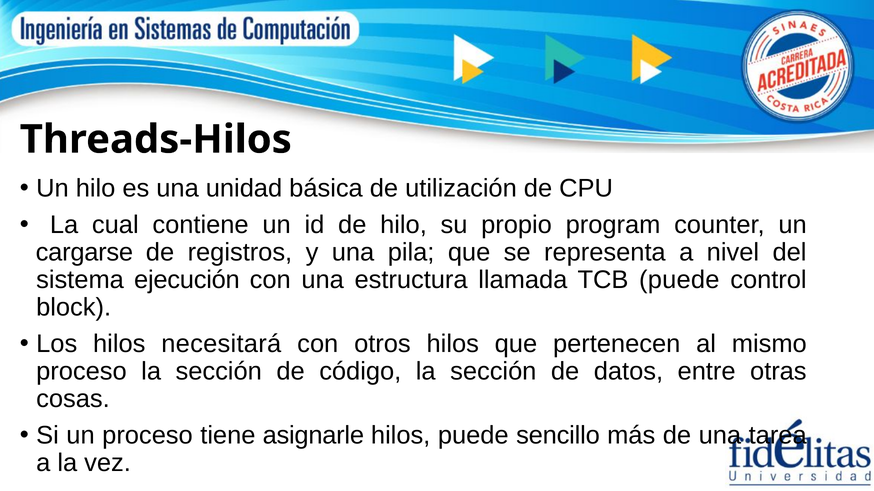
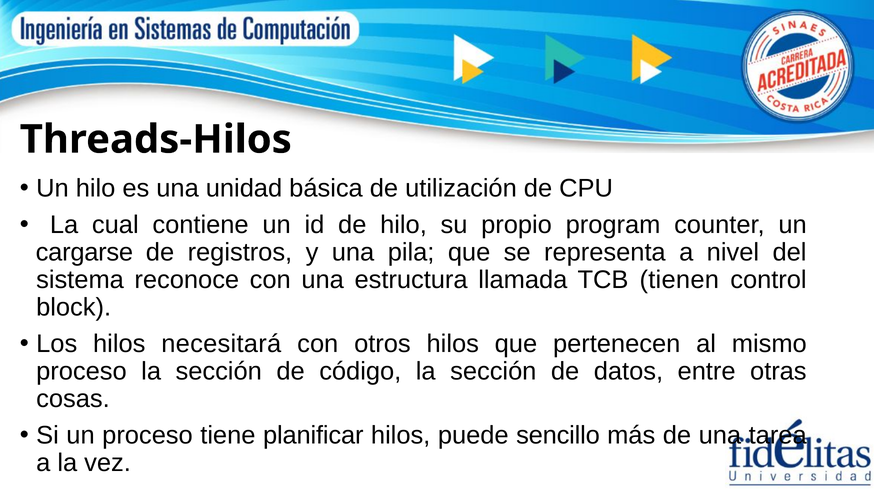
ejecución: ejecución -> reconoce (187, 280)
TCB puede: puede -> tienen (679, 280)
asignarle: asignarle -> planificar (313, 436)
